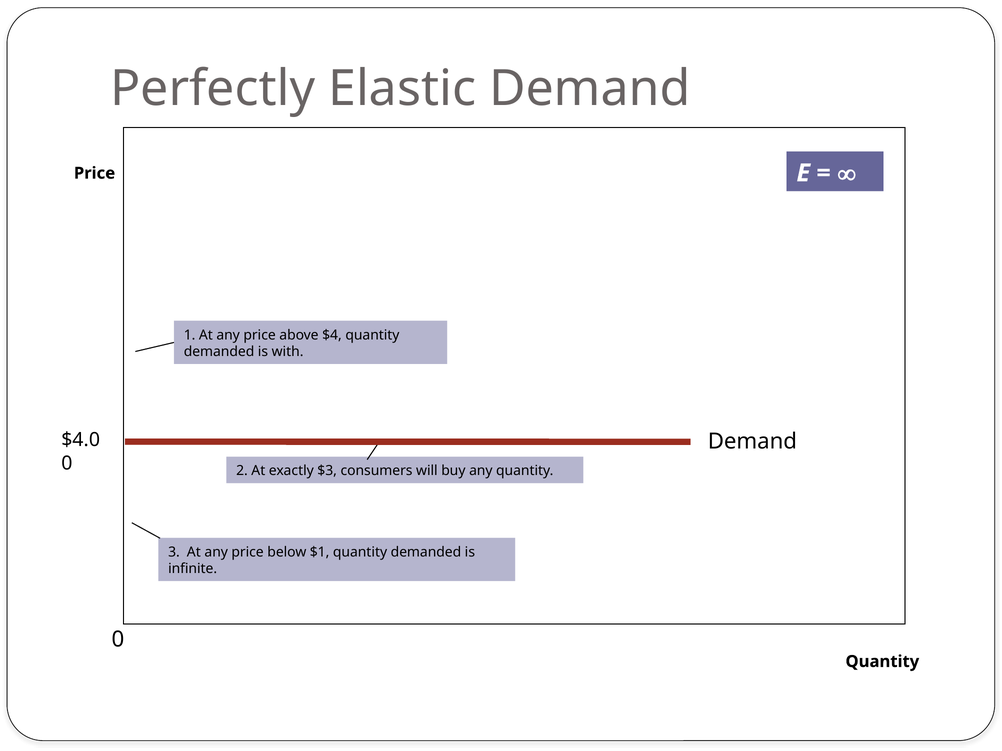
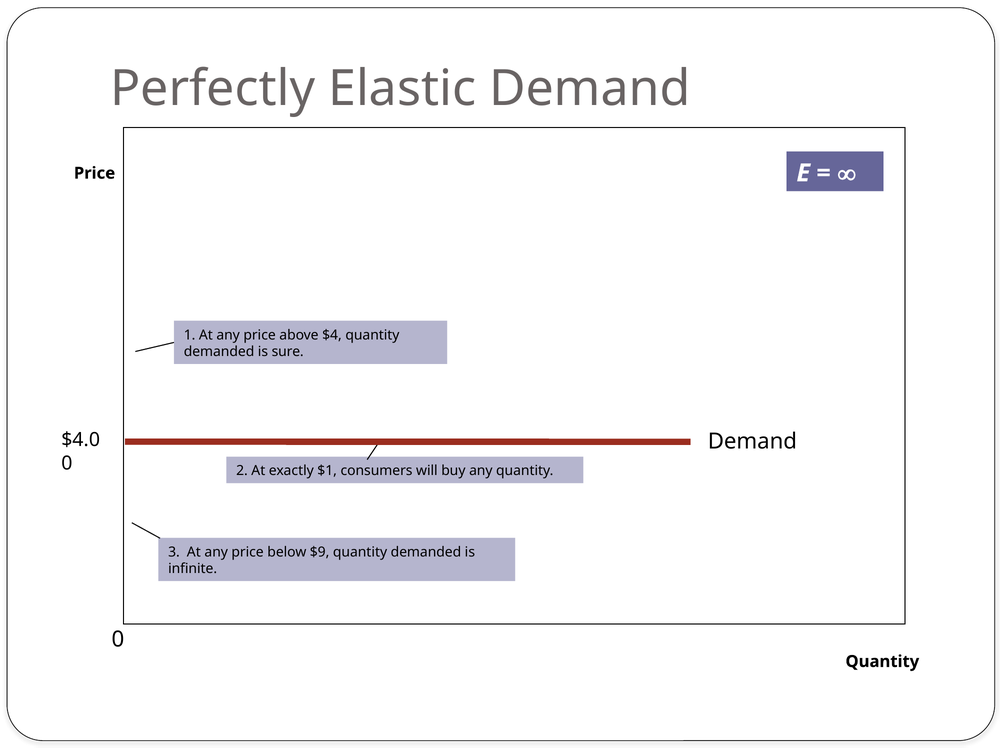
with: with -> sure (288, 352)
$3: $3 -> $1 (327, 471)
$1: $1 -> $9 (320, 552)
